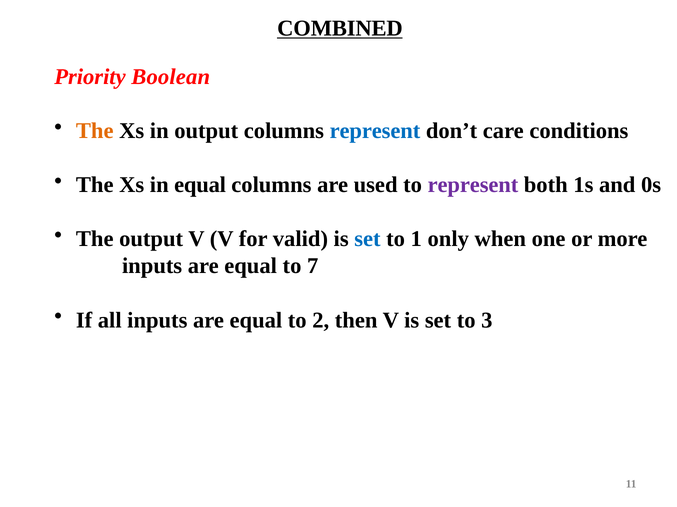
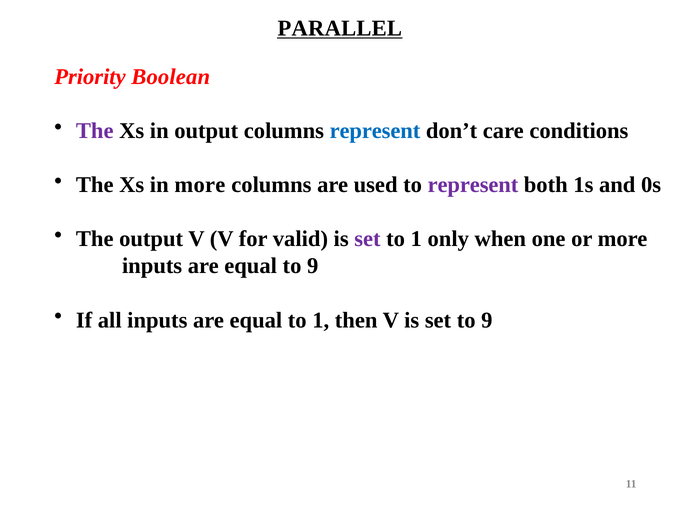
COMBINED: COMBINED -> PARALLEL (340, 28)
The colour: orange -> purple (95, 131)
in equal: equal -> more (200, 185)
set colour: blue -> purple (367, 239)
equal to 7: 7 -> 9 (313, 266)
equal to 2: 2 -> 1 (321, 321)
set to 3: 3 -> 9 (487, 321)
